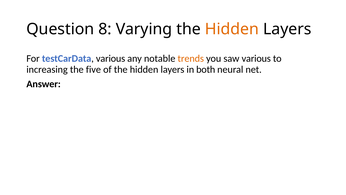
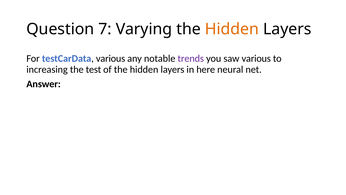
8: 8 -> 7 (105, 29)
trends colour: orange -> purple (191, 58)
five: five -> test (93, 69)
both: both -> here (206, 69)
